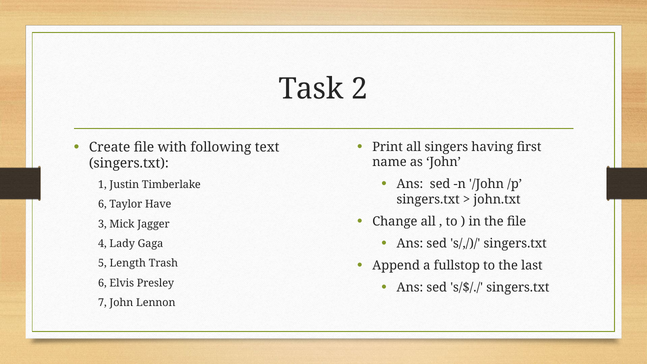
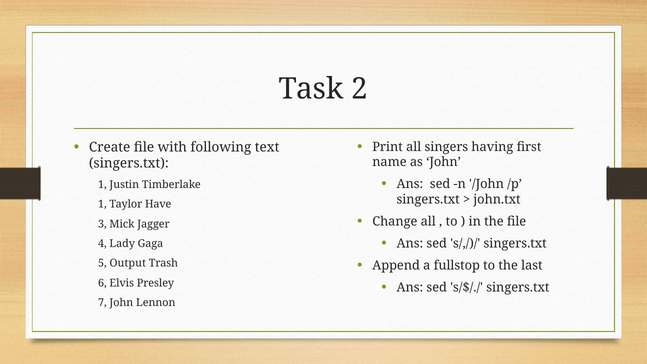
6: 6 -> 1 (102, 204)
Length: Length -> Output (128, 263)
